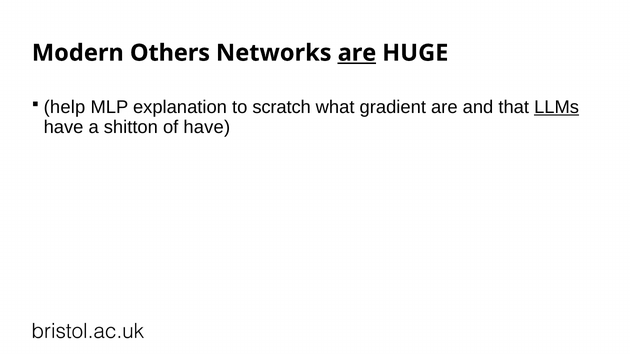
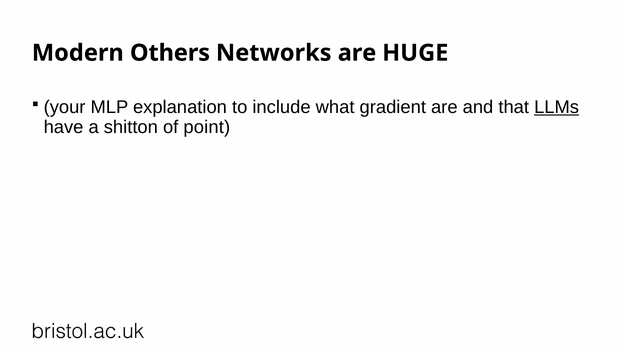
are underline: present -> none (357, 53)
help: help -> your (65, 107)
scratch: scratch -> include (282, 107)
of have: have -> point (207, 127)
